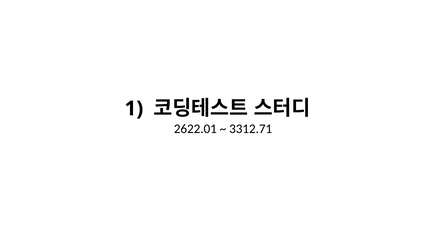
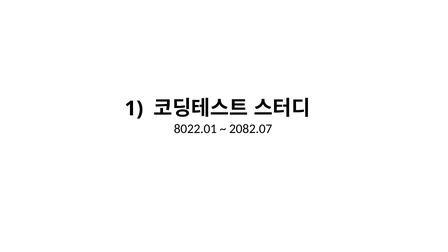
2622.01: 2622.01 -> 8022.01 (195, 129)
3312.71: 3312.71 -> 2082.07 (251, 129)
